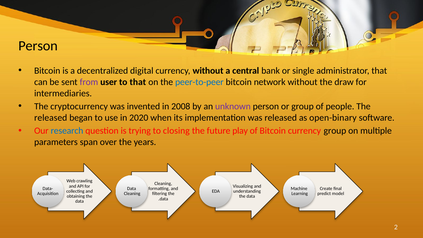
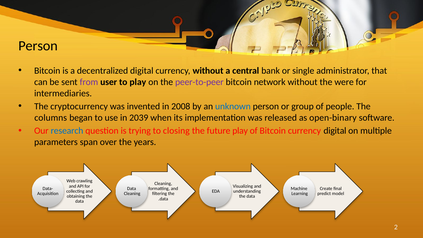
to that: that -> play (138, 82)
peer-to-peer colour: blue -> purple (199, 82)
draw: draw -> were (344, 82)
unknown colour: purple -> blue (233, 106)
released: released -> columns (51, 118)
2020: 2020 -> 2039 (139, 118)
currency group: group -> digital (335, 131)
